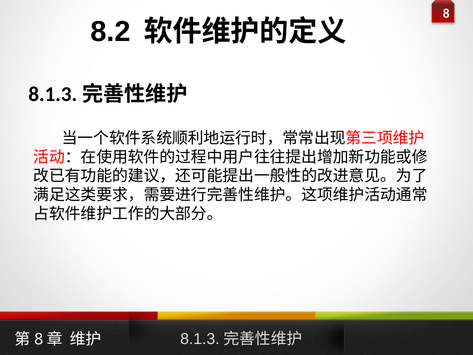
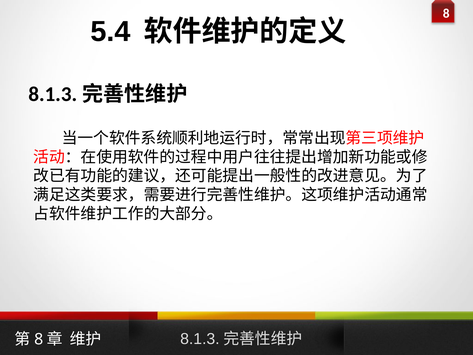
8.2: 8.2 -> 5.4 (110, 32)
